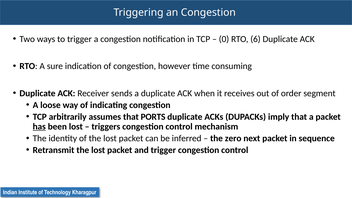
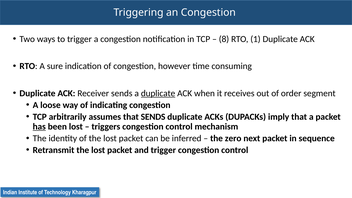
0: 0 -> 8 (224, 39)
6: 6 -> 1 (255, 39)
duplicate underline: none -> present (158, 93)
that PORTS: PORTS -> SENDS (153, 117)
